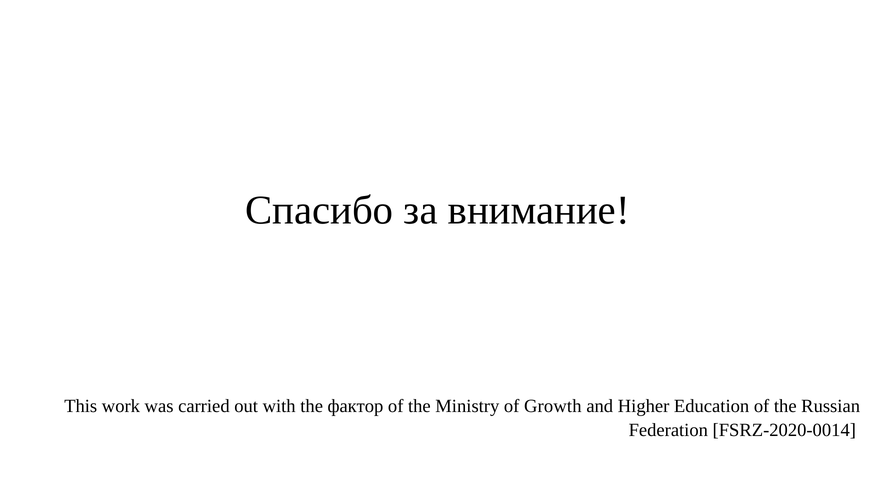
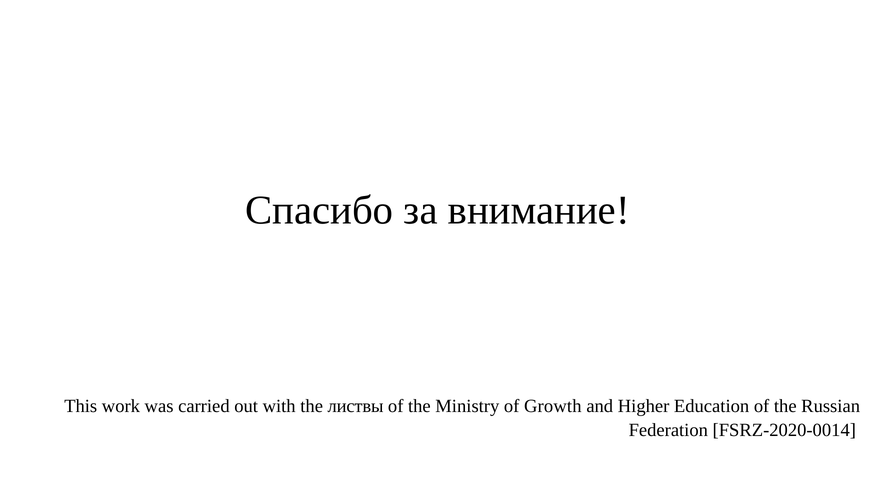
фактор: фактор -> листвы (356, 406)
